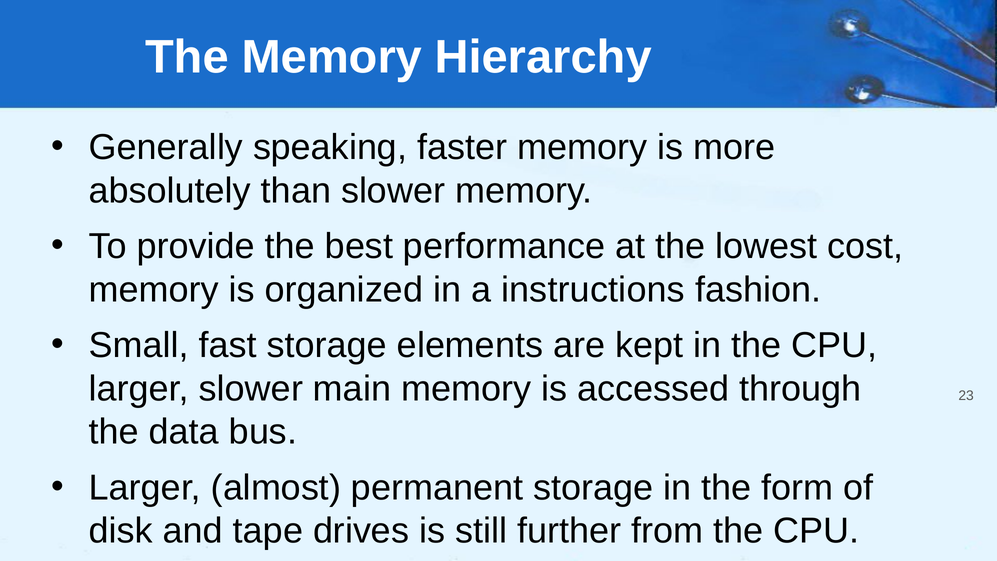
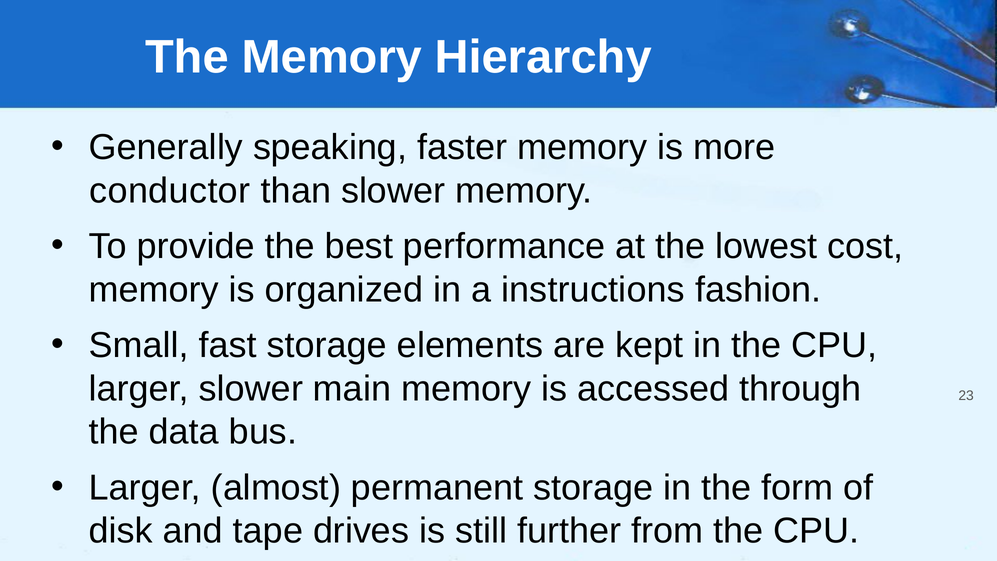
absolutely: absolutely -> conductor (170, 191)
